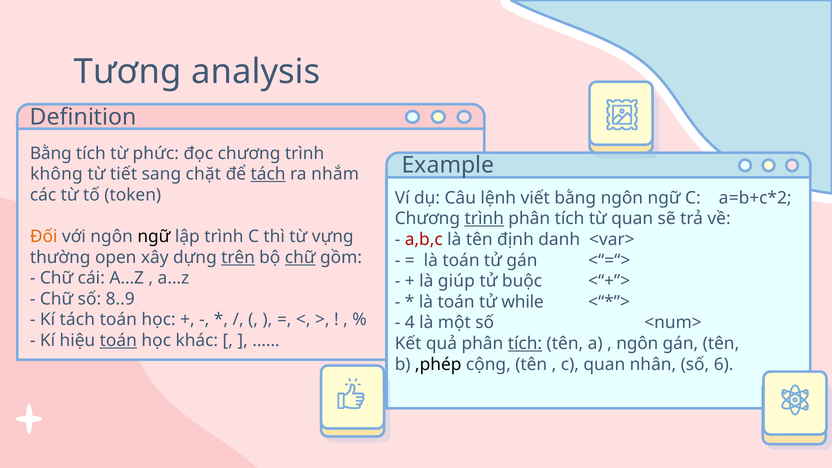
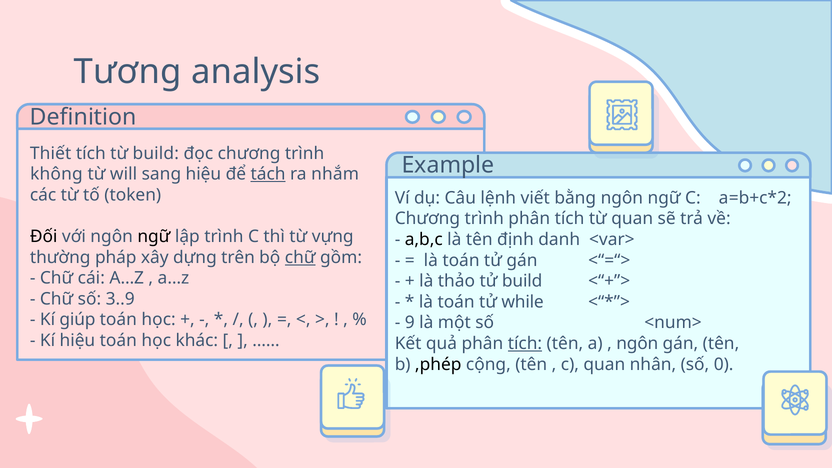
Bằng: Bằng -> Thiết (51, 153)
từ phức: phức -> build (156, 153)
tiết: tiết -> will (124, 174)
sang chặt: chặt -> hiệu (203, 174)
trình underline: present -> none (484, 219)
Đối colour: orange -> black (44, 237)
a,b,c colour: red -> black (424, 240)
open: open -> pháp (116, 257)
trên underline: present -> none (238, 257)
giúp: giúp -> thảo (456, 281)
tử buộc: buộc -> build (522, 281)
8..9: 8..9 -> 3..9 (120, 299)
Kí tách: tách -> giúp (77, 320)
4: 4 -> 9 (410, 323)
toán underline: present -> none (118, 341)
6: 6 -> 0 (724, 364)
